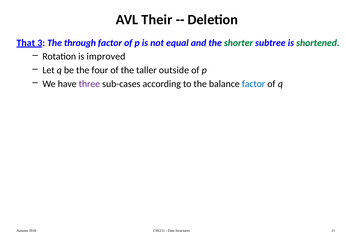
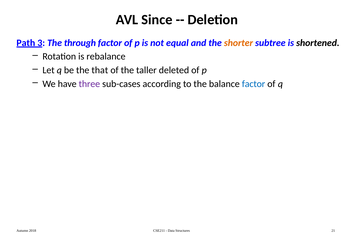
Their: Their -> Since (157, 20)
That: That -> Path (26, 43)
shorter colour: green -> orange (238, 43)
shortened colour: green -> black (318, 43)
improved: improved -> rebalance (106, 56)
four: four -> that (100, 70)
outside: outside -> deleted (174, 70)
